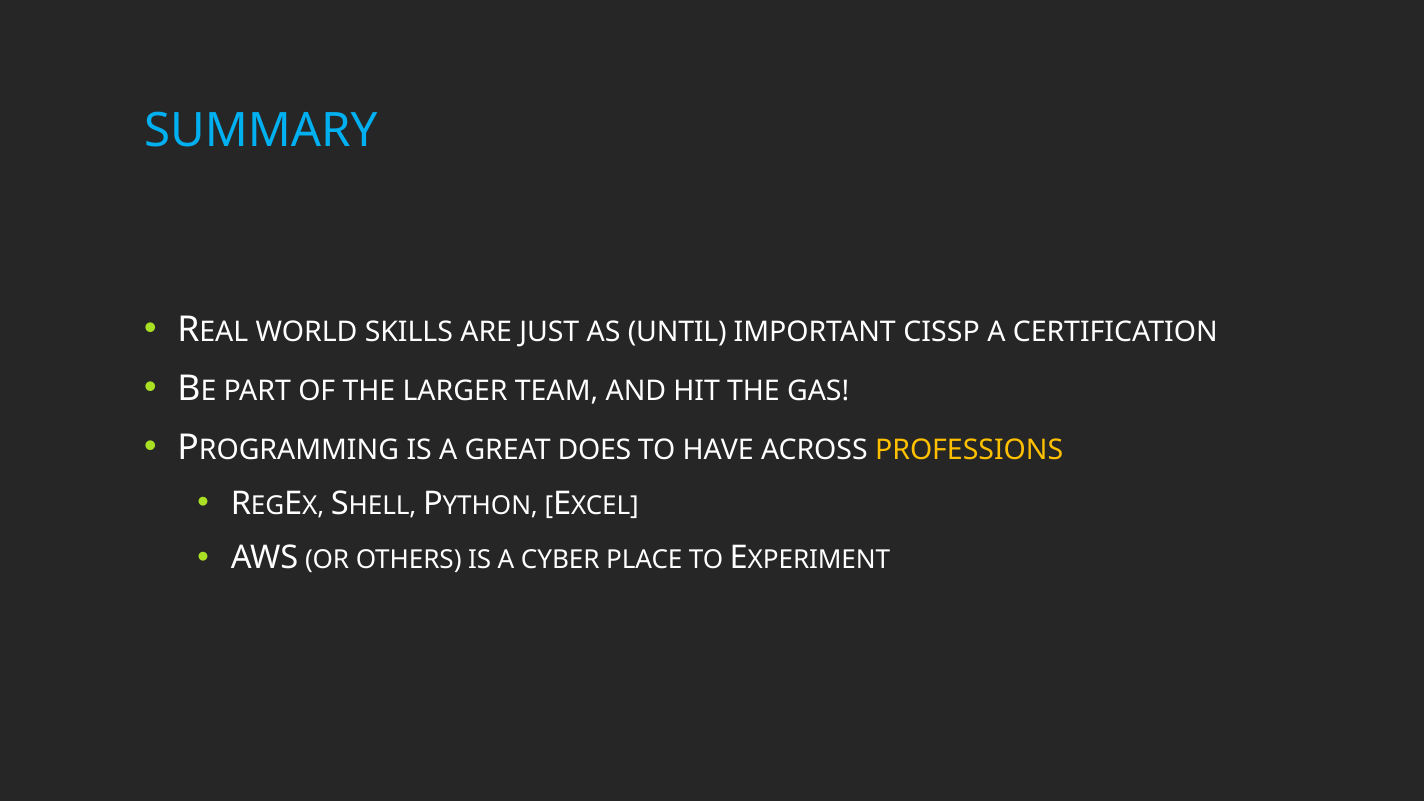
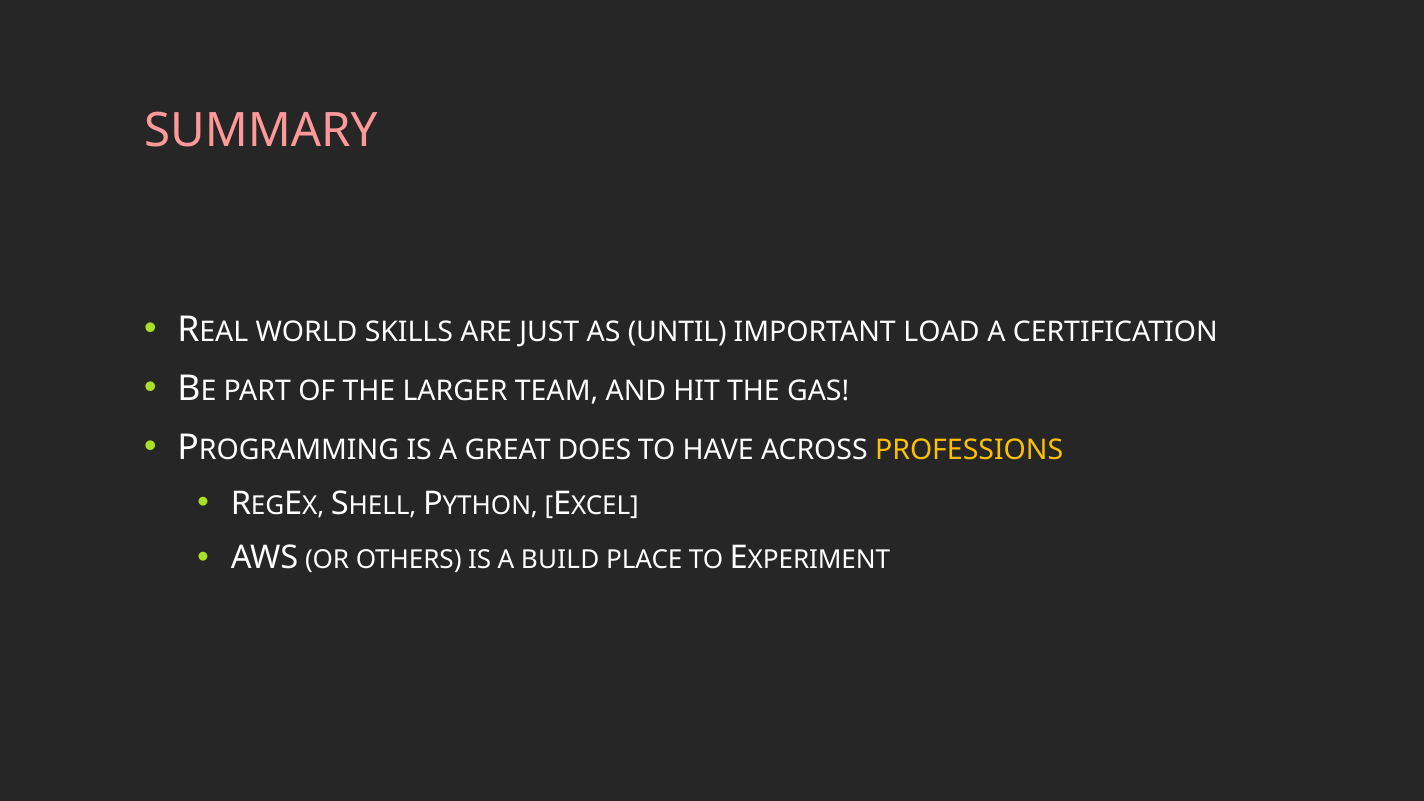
SUMMARY colour: light blue -> pink (261, 131)
CISSP: CISSP -> LOAD (942, 332)
CYBER: CYBER -> BUILD (560, 560)
